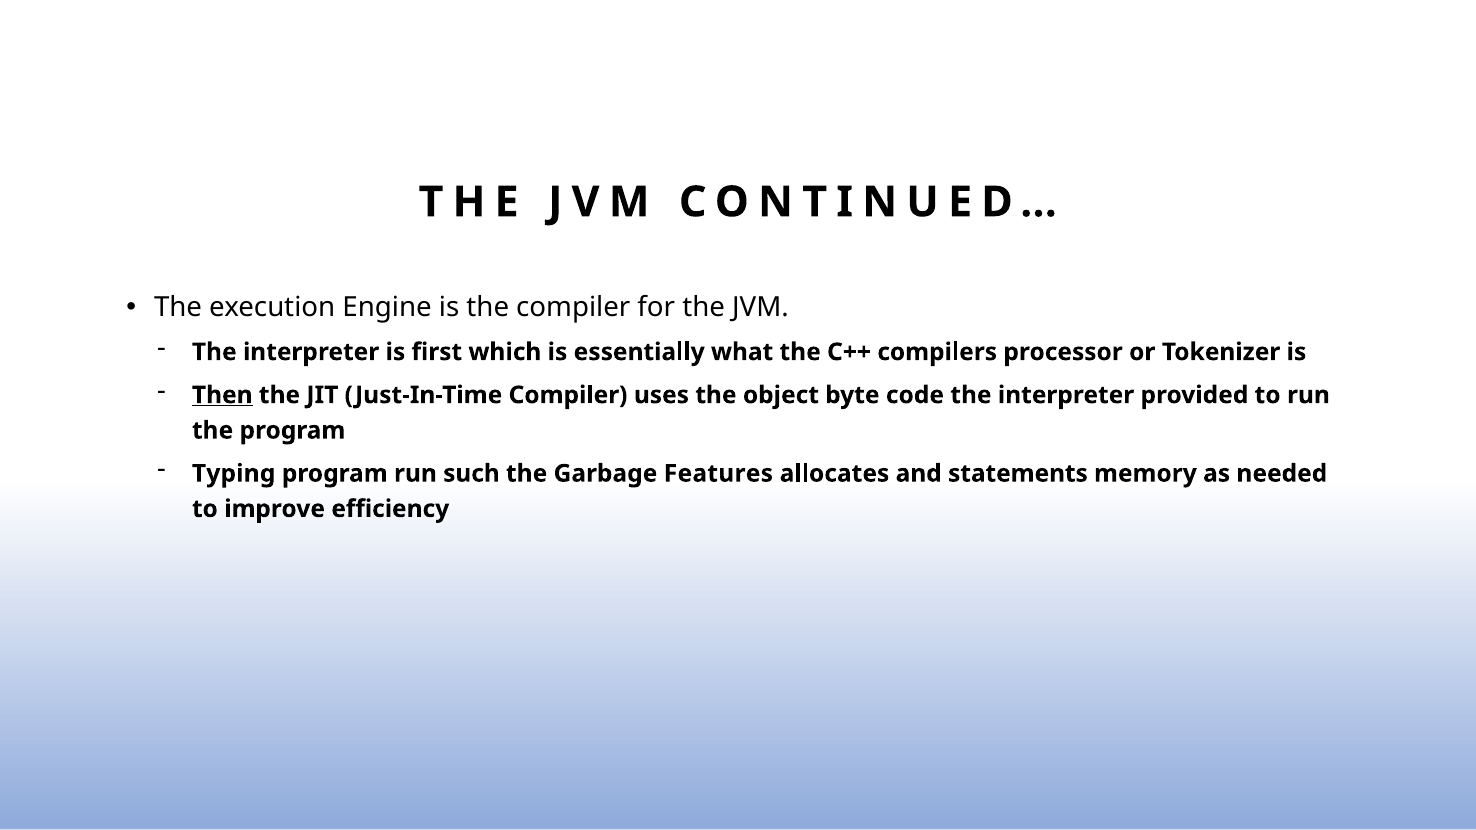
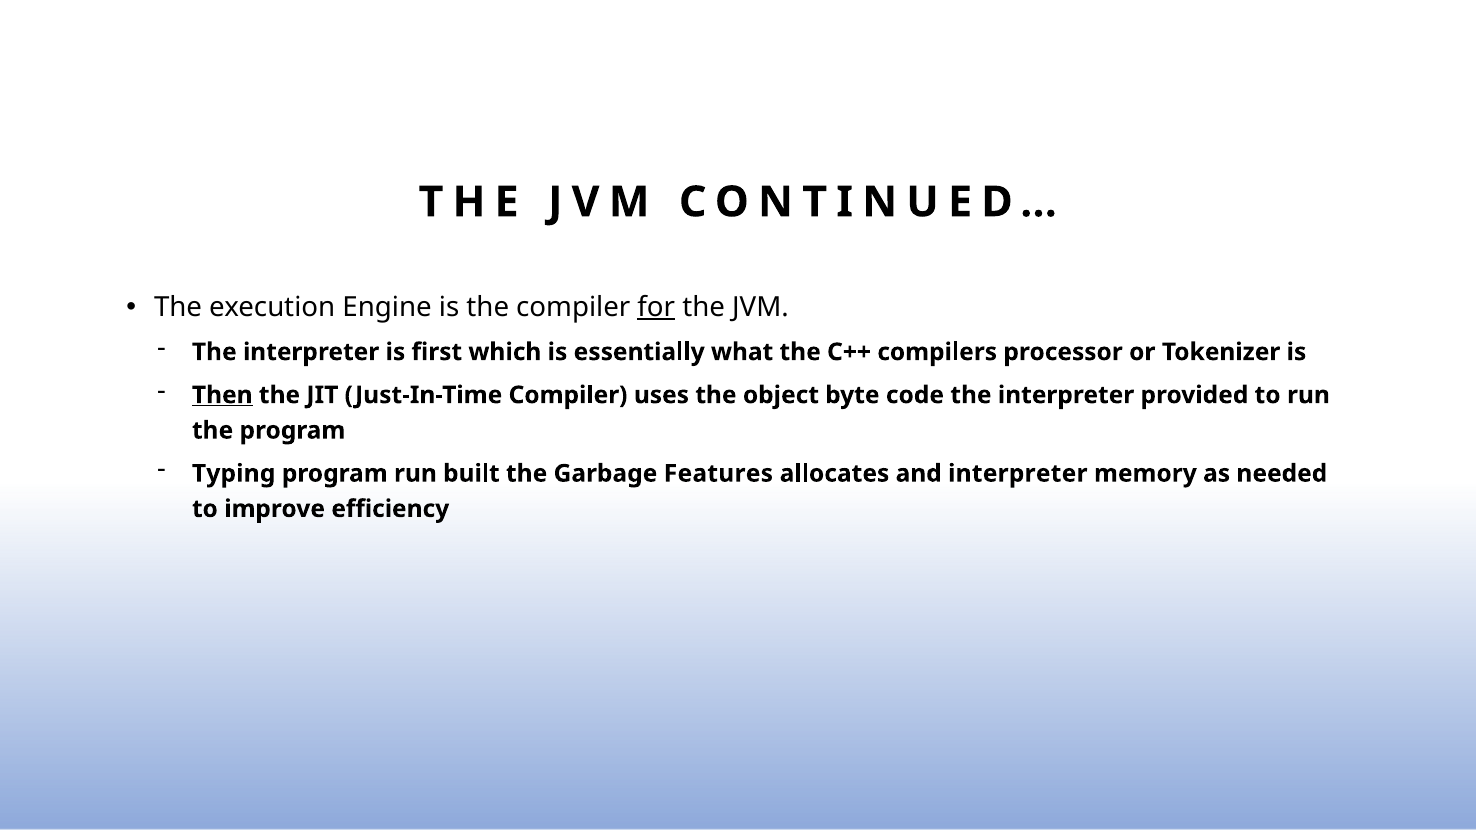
for underline: none -> present (656, 307)
such: such -> built (471, 474)
and statements: statements -> interpreter (1018, 474)
